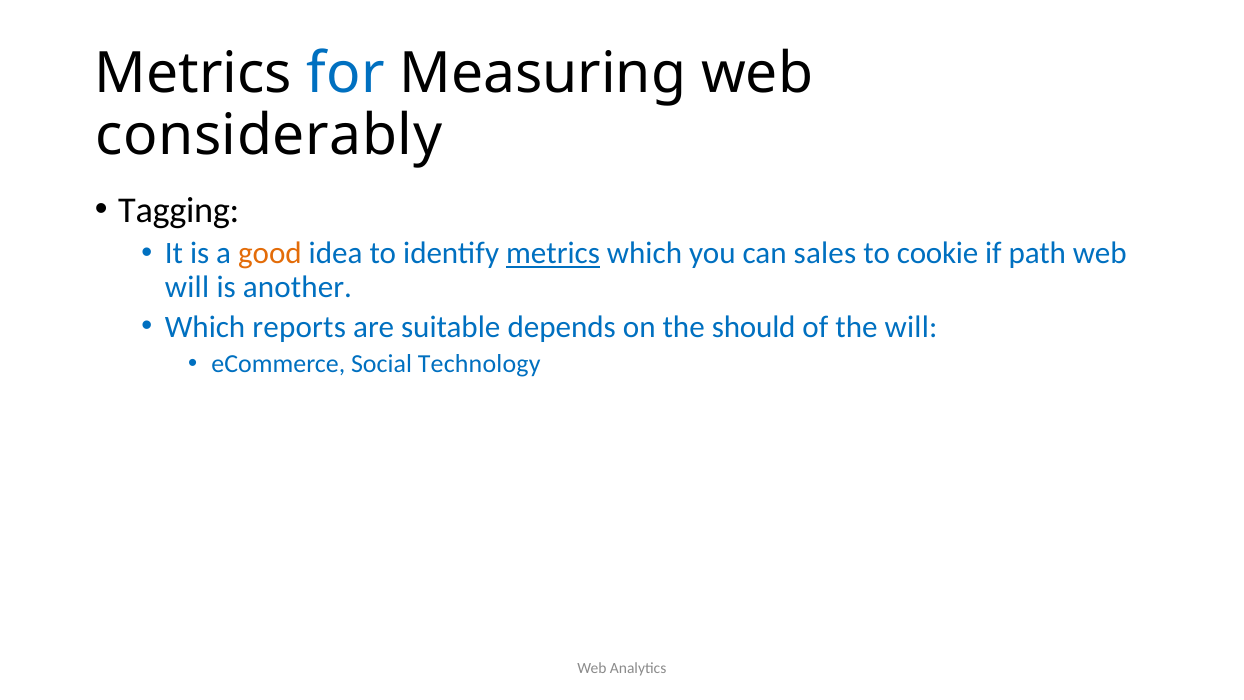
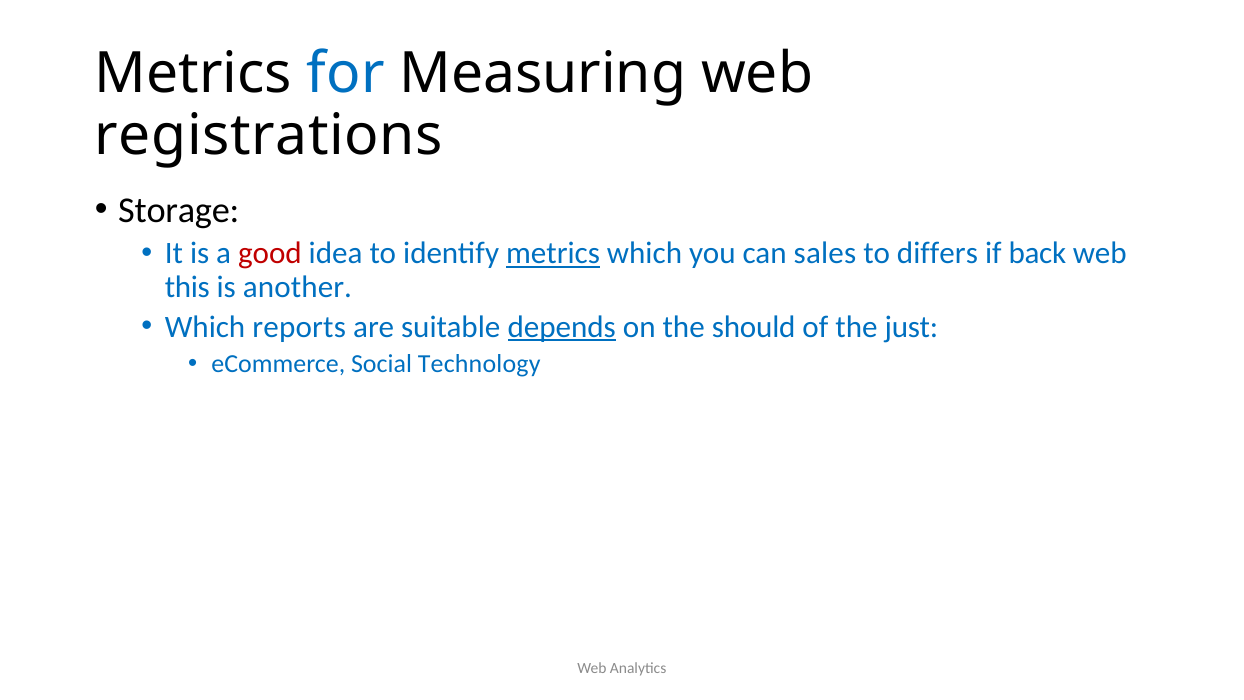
considerably: considerably -> registrations (269, 135)
Tagging: Tagging -> Storage (179, 210)
good colour: orange -> red (270, 253)
cookie: cookie -> differs (937, 253)
path: path -> back (1037, 253)
will: will -> this (187, 287)
depends underline: none -> present (562, 327)
the will: will -> just (911, 327)
